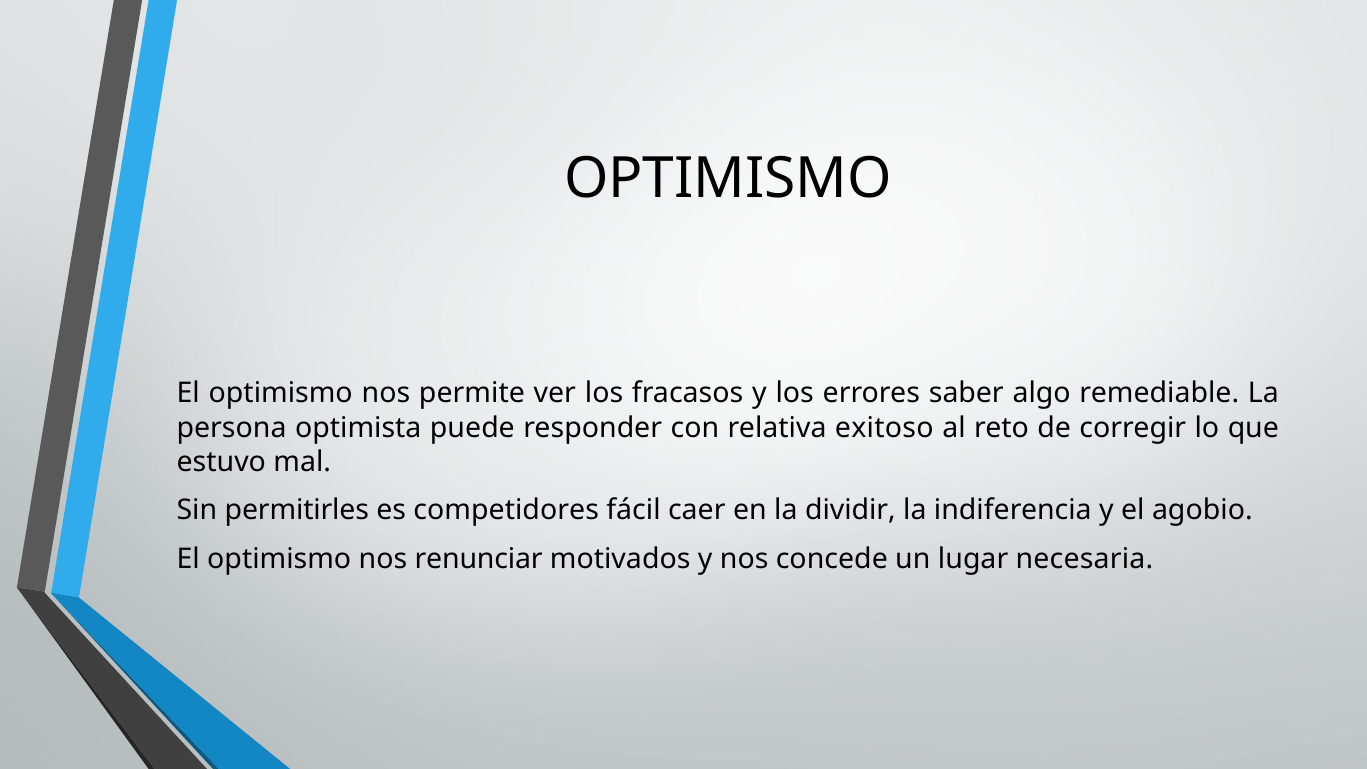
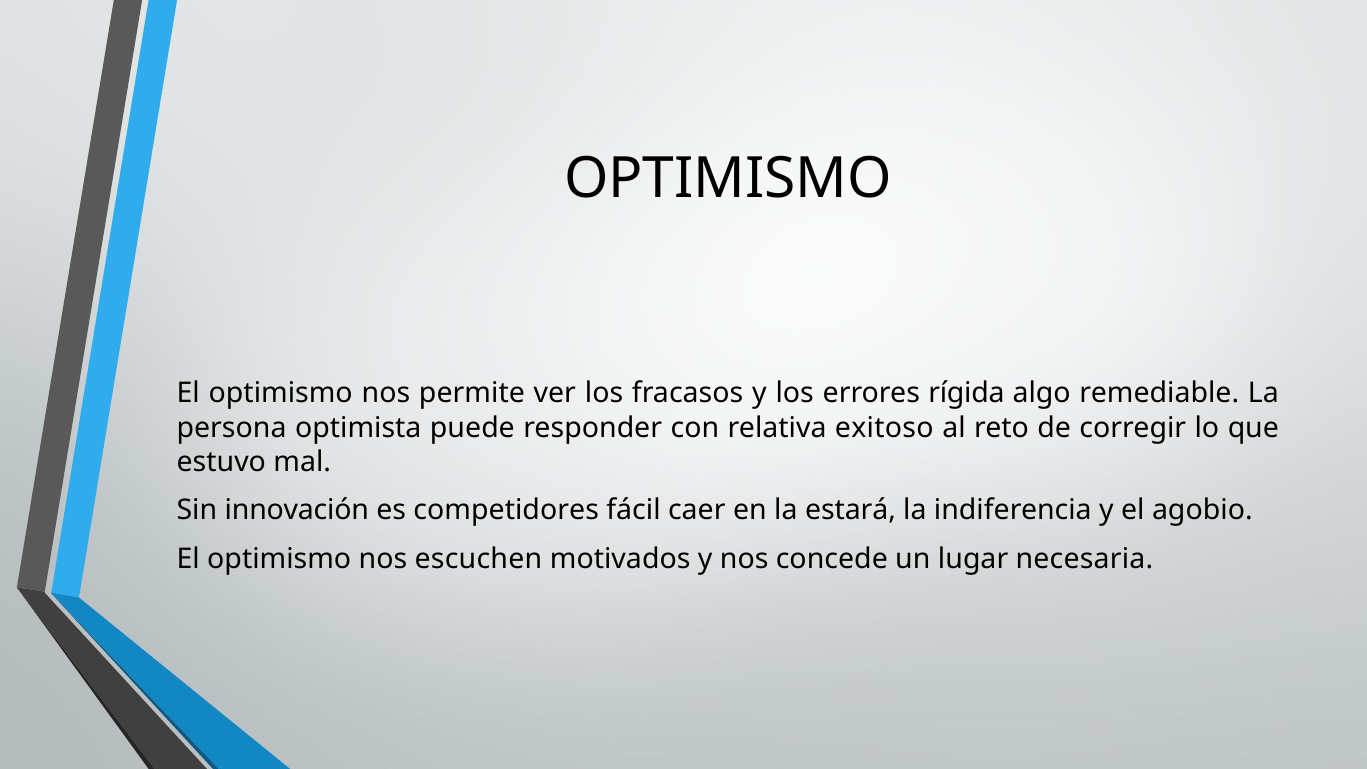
saber: saber -> rígida (966, 393)
permitirles: permitirles -> innovación (297, 510)
dividir: dividir -> estará (850, 510)
renunciar: renunciar -> escuchen (478, 559)
